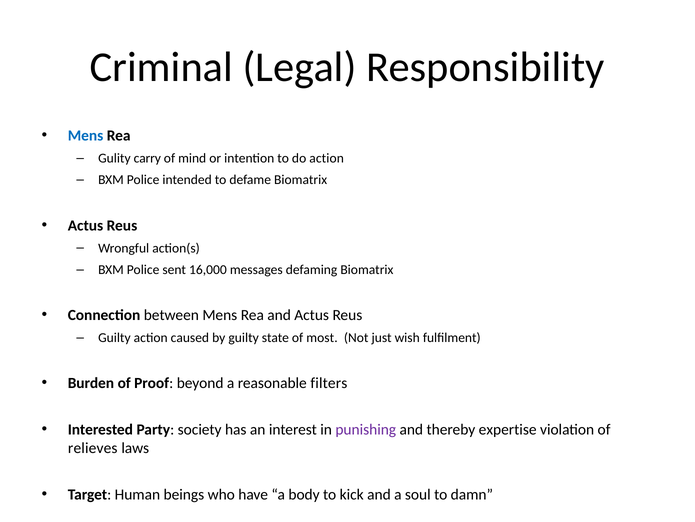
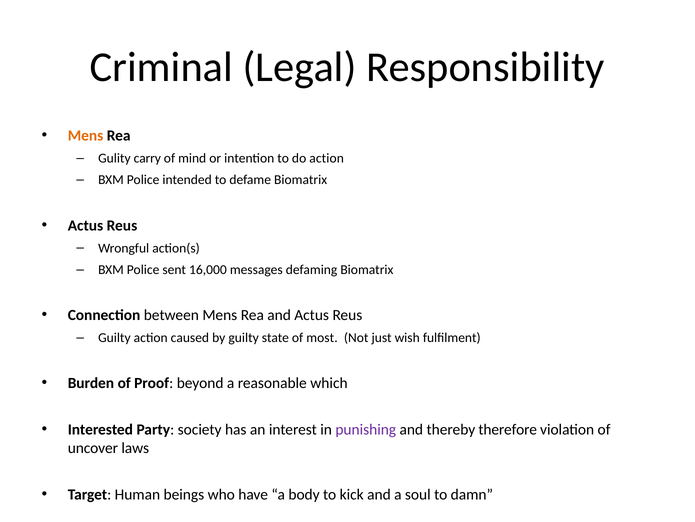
Mens colour: blue -> orange (86, 135)
filters: filters -> which (329, 383)
expertise: expertise -> therefore (508, 429)
relieves: relieves -> uncover (93, 448)
